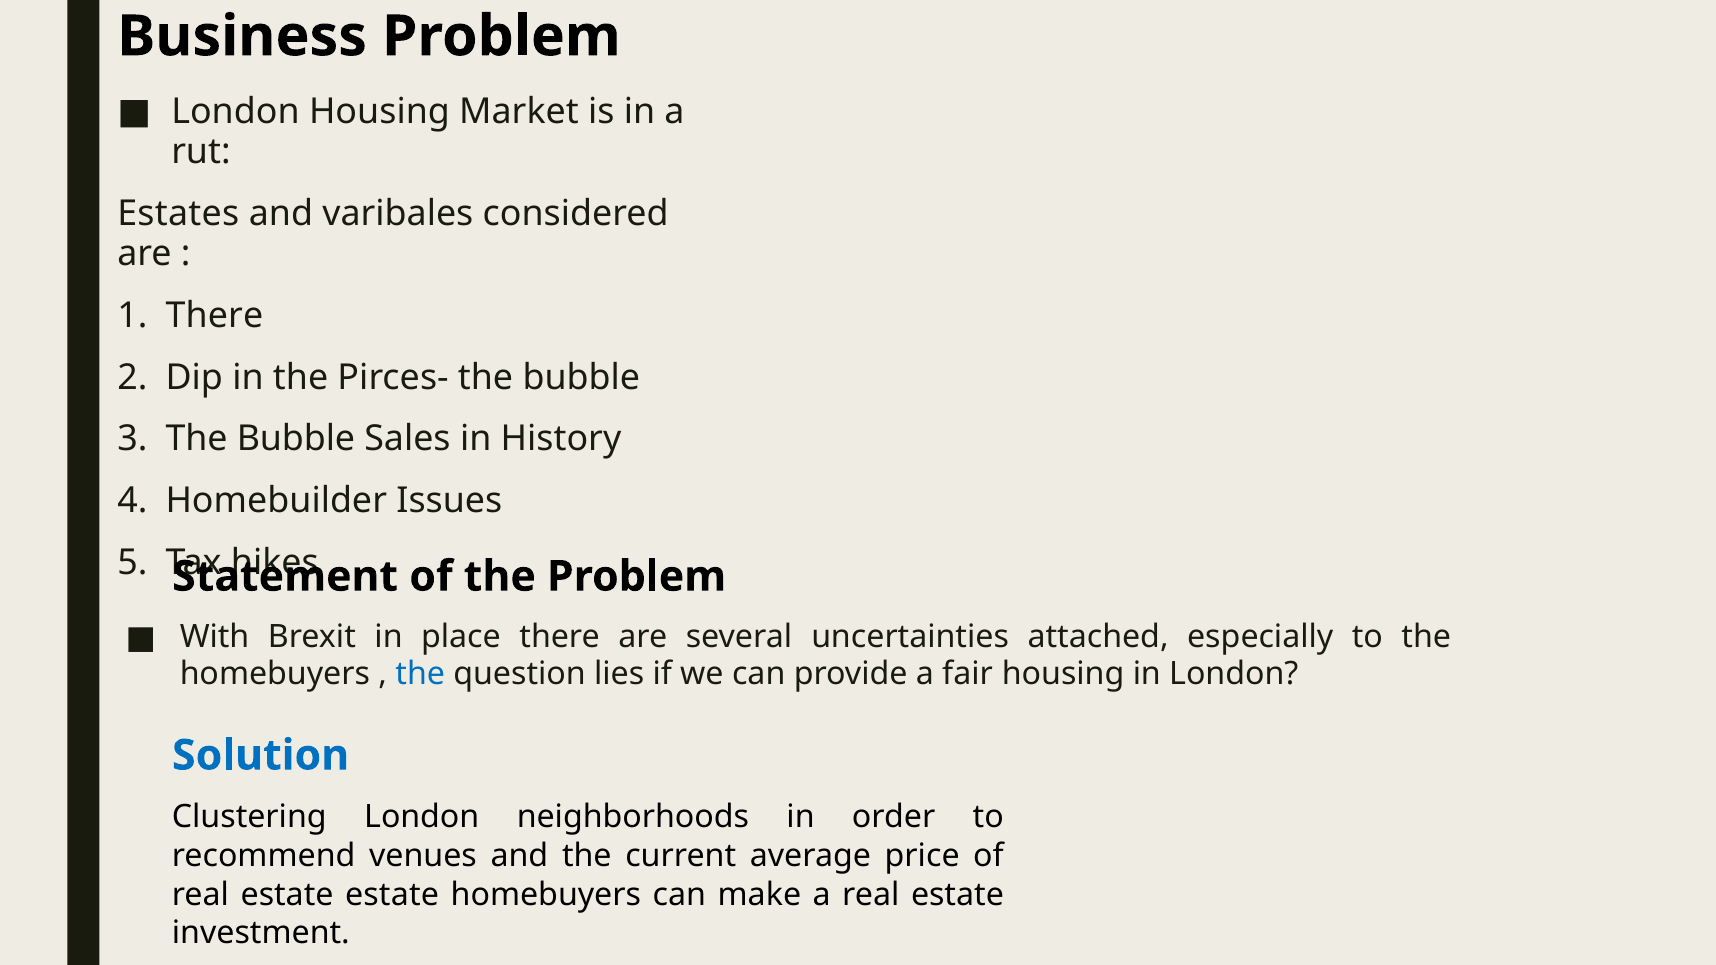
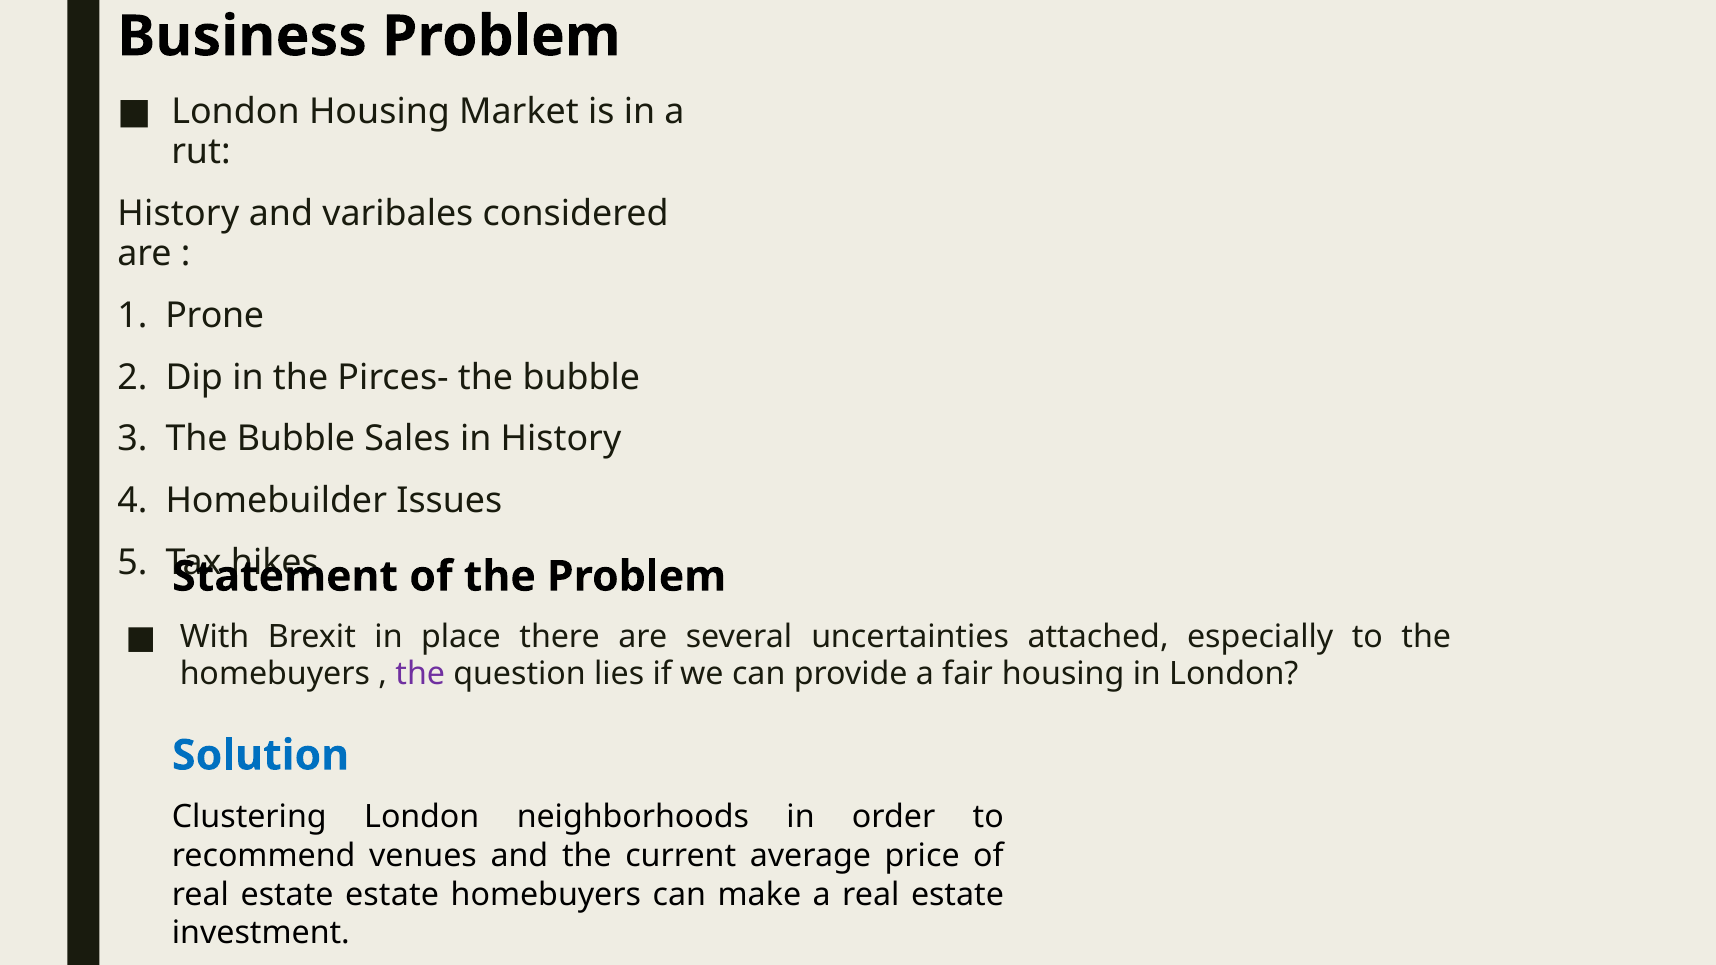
Estates: Estates -> History (178, 213)
There: There -> Prone (215, 316)
the colour: blue -> purple (420, 674)
